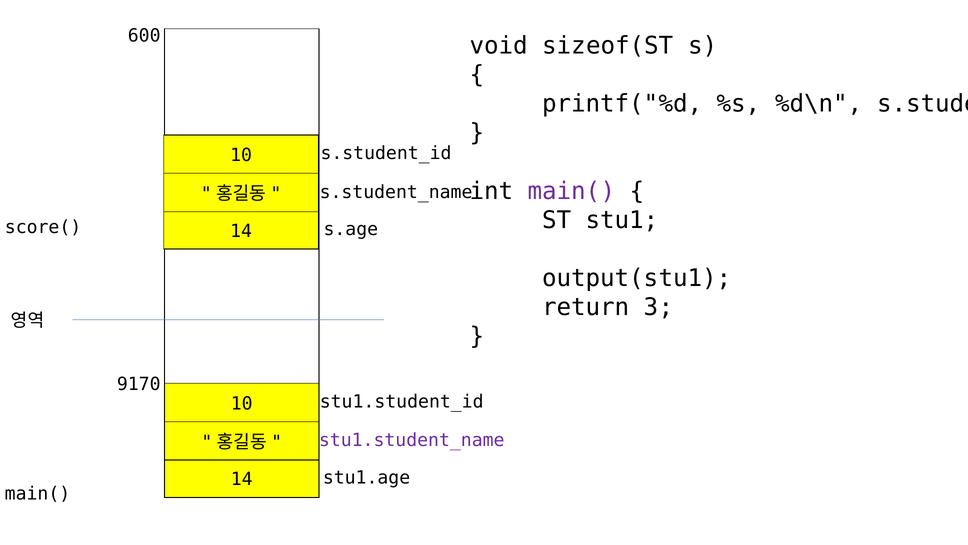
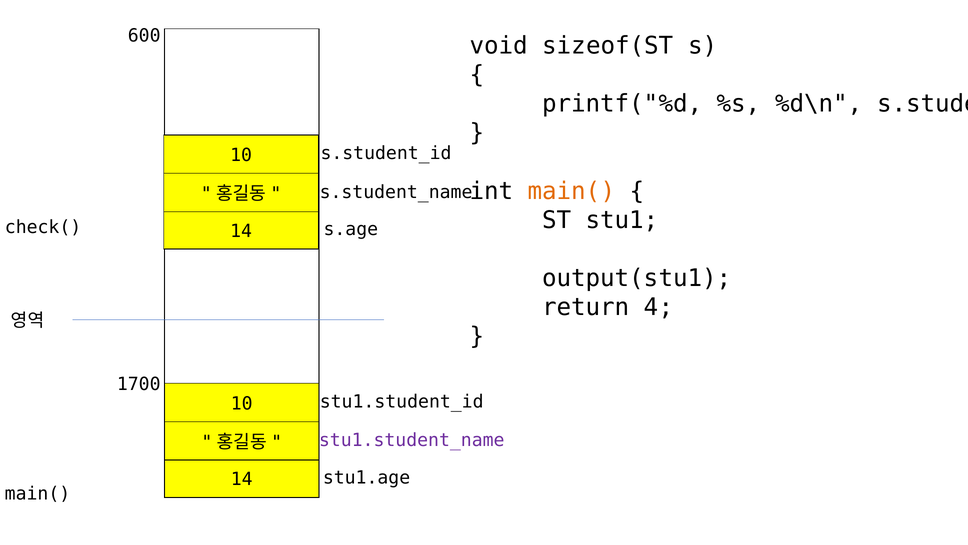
main( colour: purple -> orange (571, 191)
score(: score( -> check( (43, 227)
3: 3 -> 4 (659, 307)
9170: 9170 -> 1700 (139, 384)
